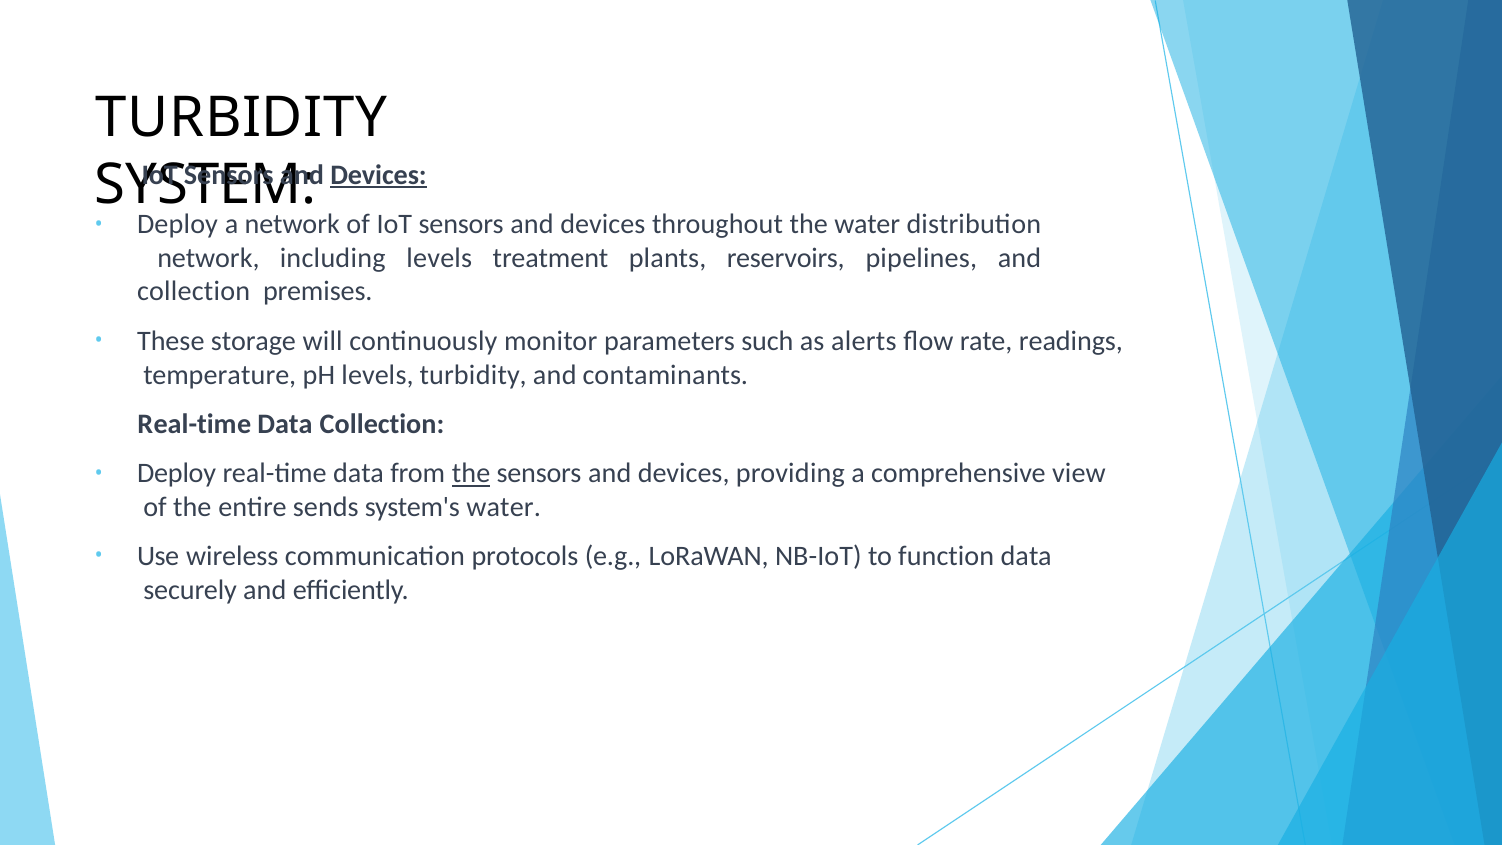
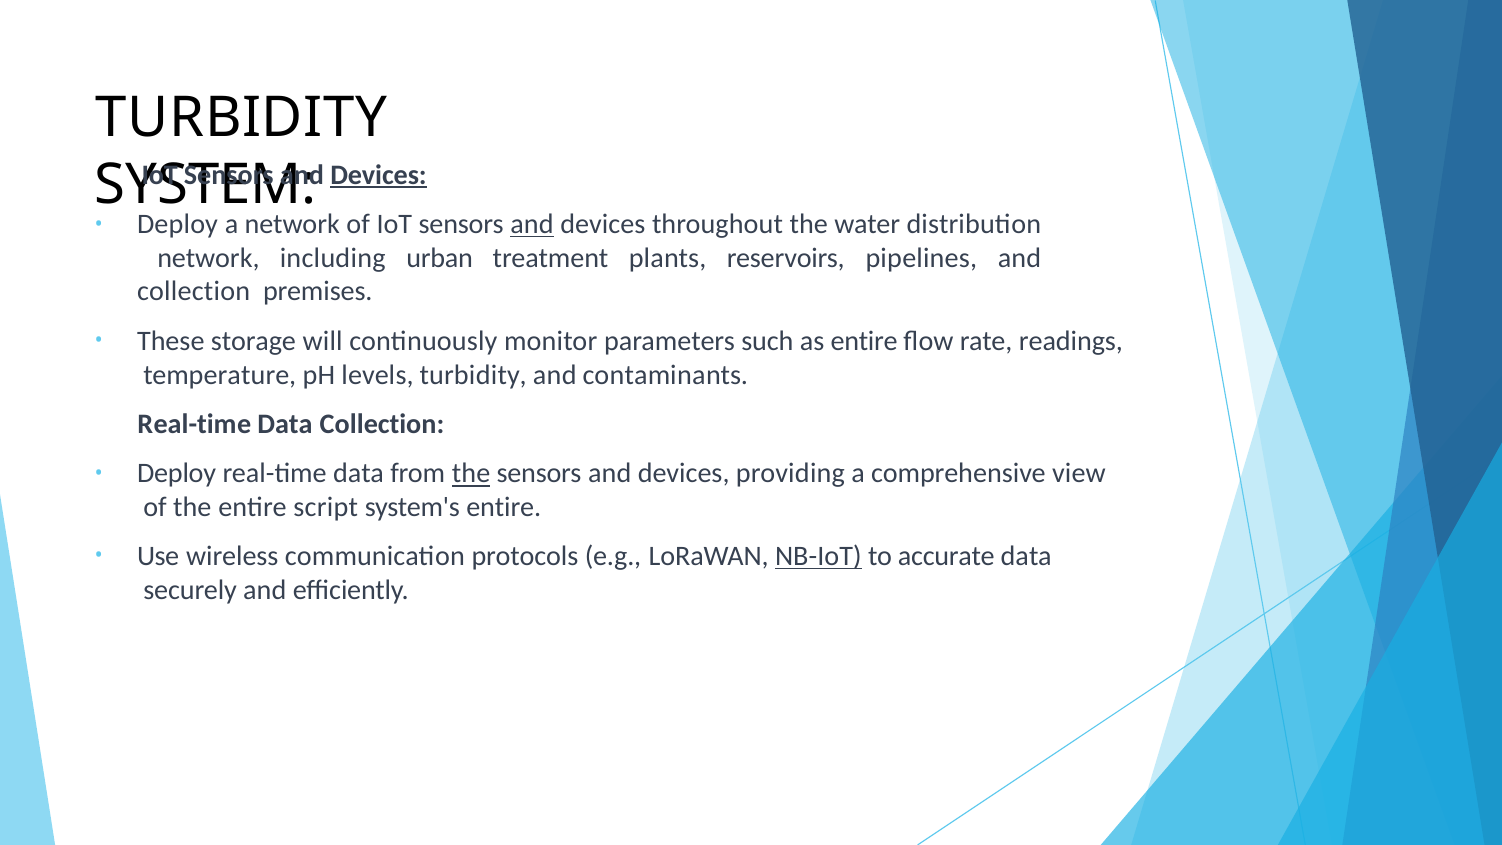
and underline: none -> present (532, 224)
including levels: levels -> urban (440, 258)
as alerts: alerts -> entire (864, 341)
sends: sends -> script (326, 507)
system's water: water -> entire (504, 507)
NB-IoT underline: none -> present (818, 556)
function: function -> accurate (946, 556)
